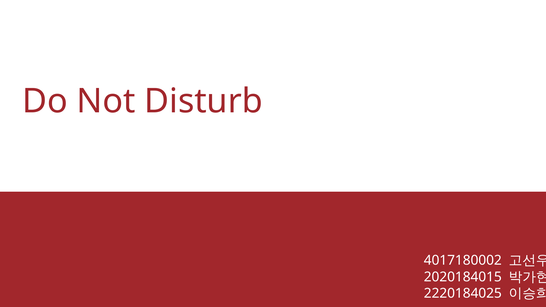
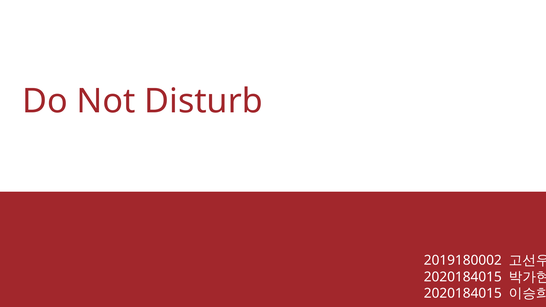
4017180002: 4017180002 -> 2019180002 (463, 261)
2220184025: 2220184025 -> 2020184015 (463, 293)
